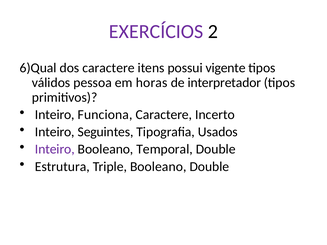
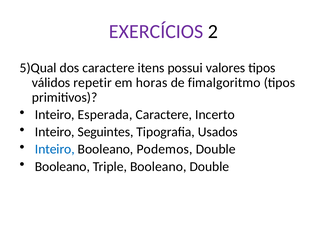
6)Qual: 6)Qual -> 5)Qual (38, 68)
vigente: vigente -> valores (226, 68)
pessoa: pessoa -> repetir (93, 83)
interpretador: interpretador -> fimalgoritmo (224, 83)
Funciona: Funciona -> Esperada (105, 115)
Inteiro colour: purple -> blue (55, 149)
Temporal: Temporal -> Podemos (164, 149)
Estrutura: Estrutura -> Booleano (62, 167)
